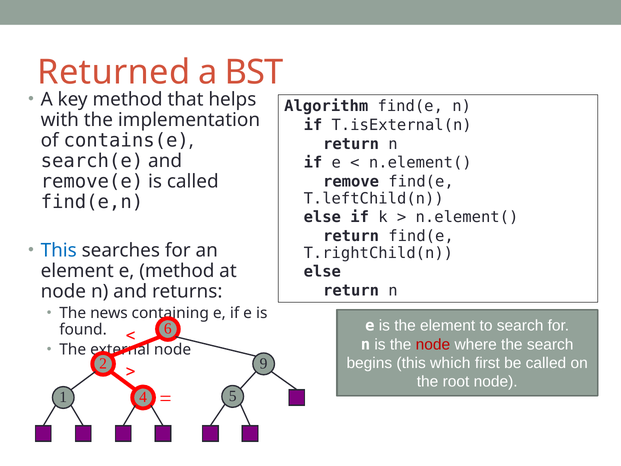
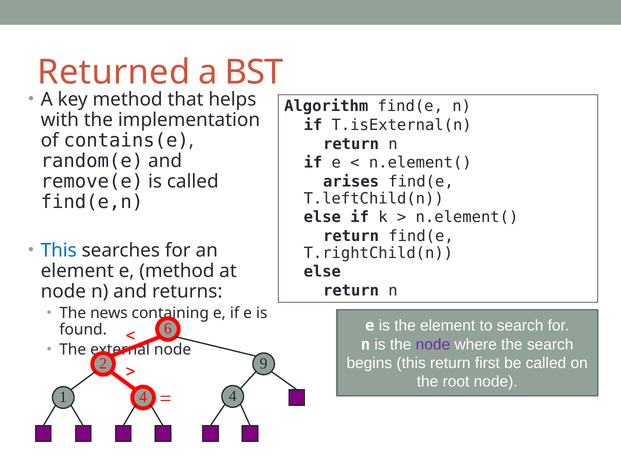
search(e: search(e -> random(e (92, 161)
remove: remove -> arises (351, 182)
node colour: red -> purple (433, 344)
this which: which -> return (450, 363)
1 5: 5 -> 4 (233, 396)
